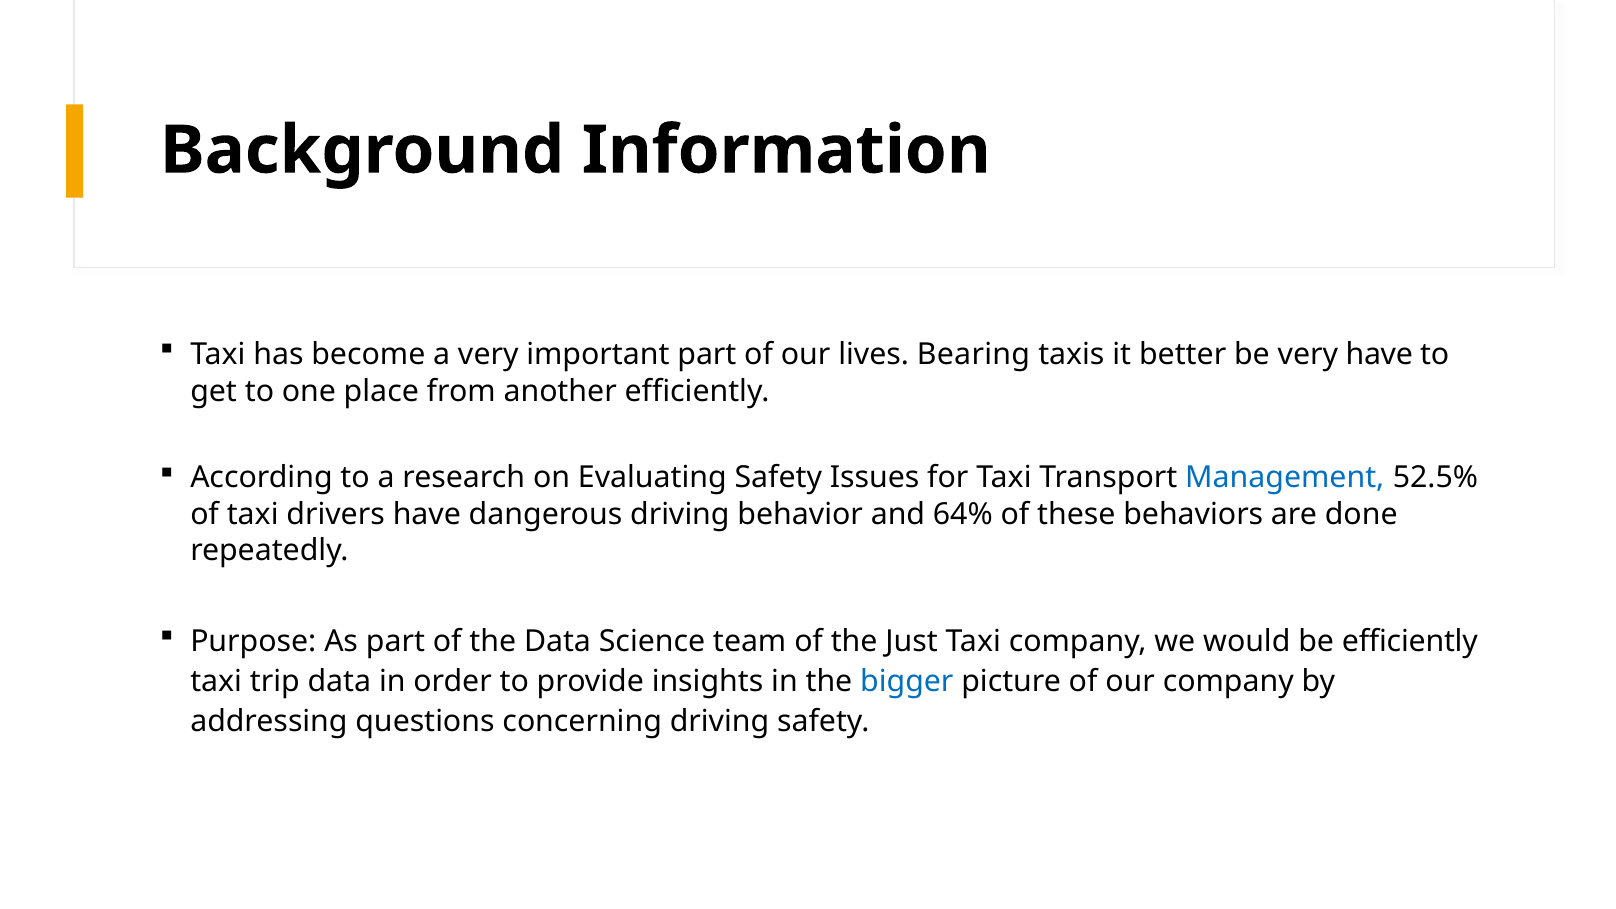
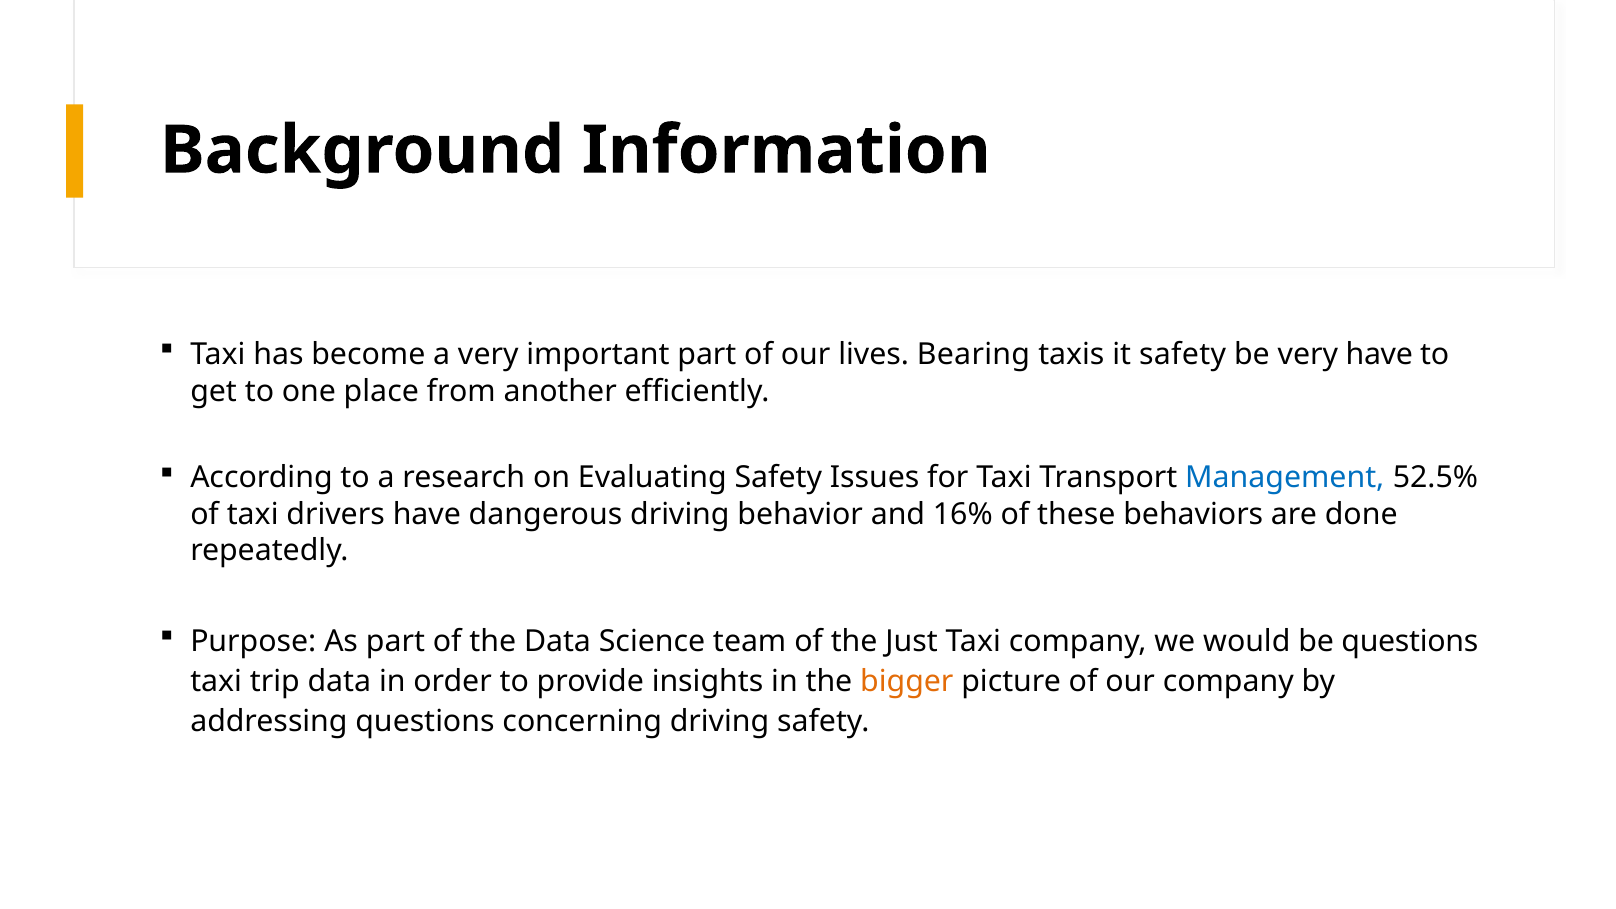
it better: better -> safety (1183, 355)
64%: 64% -> 16% (963, 514)
be efficiently: efficiently -> questions (1410, 641)
bigger colour: blue -> orange (907, 681)
